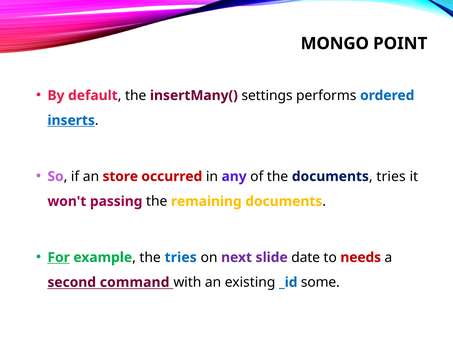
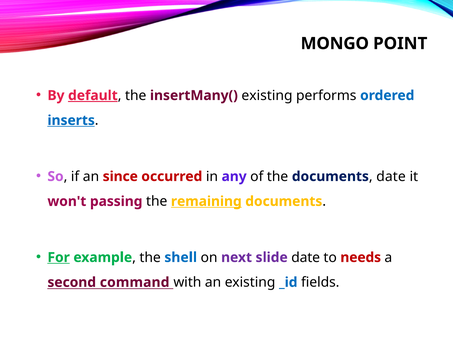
default underline: none -> present (93, 95)
insertMany( settings: settings -> existing (267, 95)
store: store -> since (120, 176)
tries: tries -> date (391, 176)
remaining underline: none -> present (206, 201)
the tries: tries -> shell (181, 257)
some: some -> fields (320, 282)
